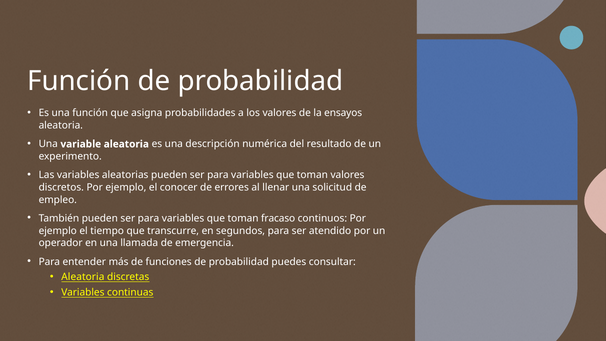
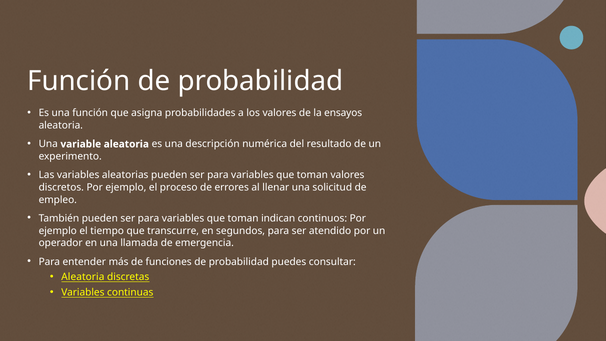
conocer: conocer -> proceso (179, 187)
fracaso: fracaso -> indican (278, 218)
